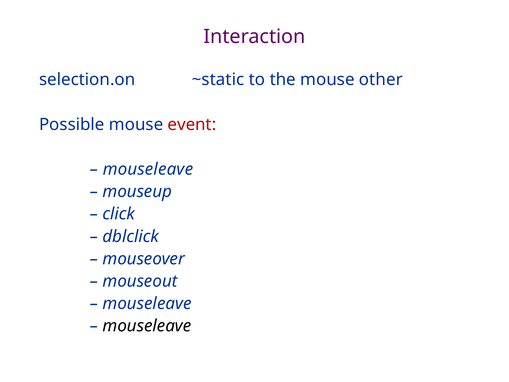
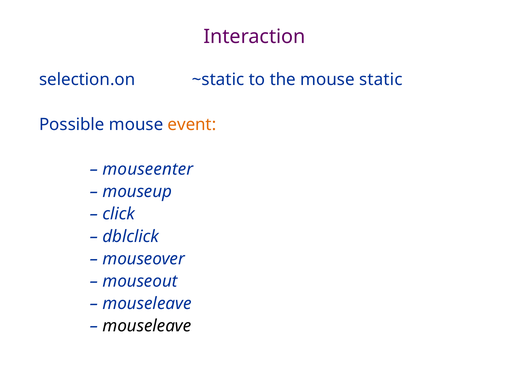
other: other -> static (381, 80)
event colour: red -> orange (192, 124)
mouseleave: mouseleave -> mouseenter (148, 169)
